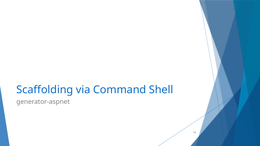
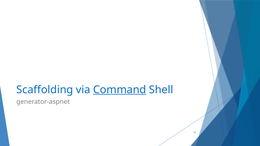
Command underline: none -> present (120, 90)
